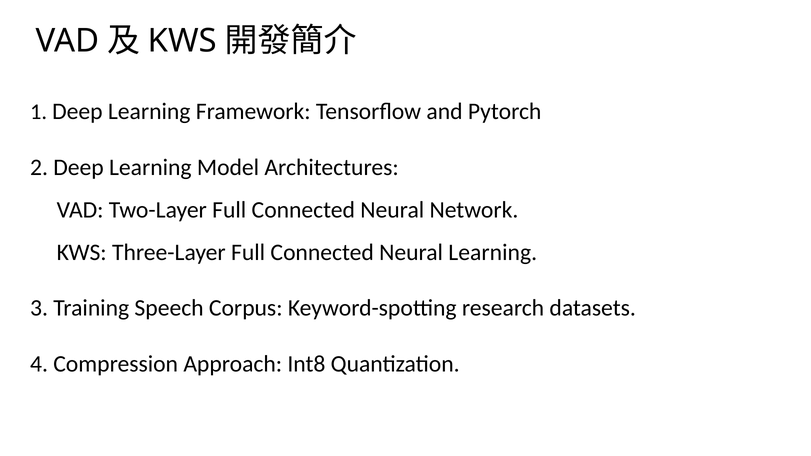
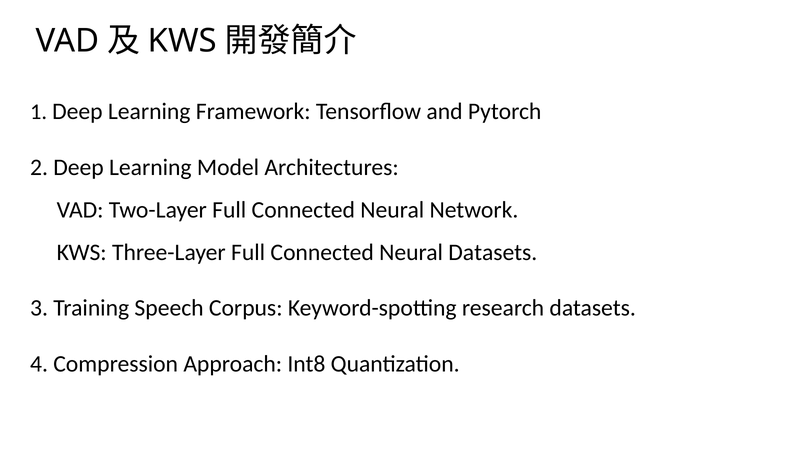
Neural Learning: Learning -> Datasets (493, 252)
